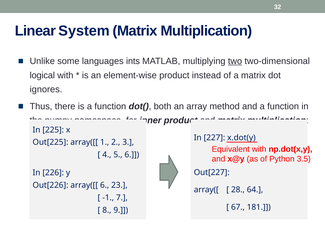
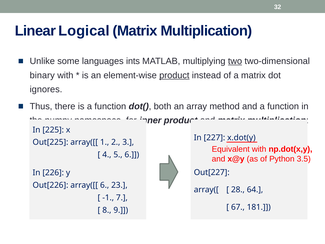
System: System -> Logical (84, 31)
logical: logical -> binary (42, 75)
product underline: none -> present (174, 75)
